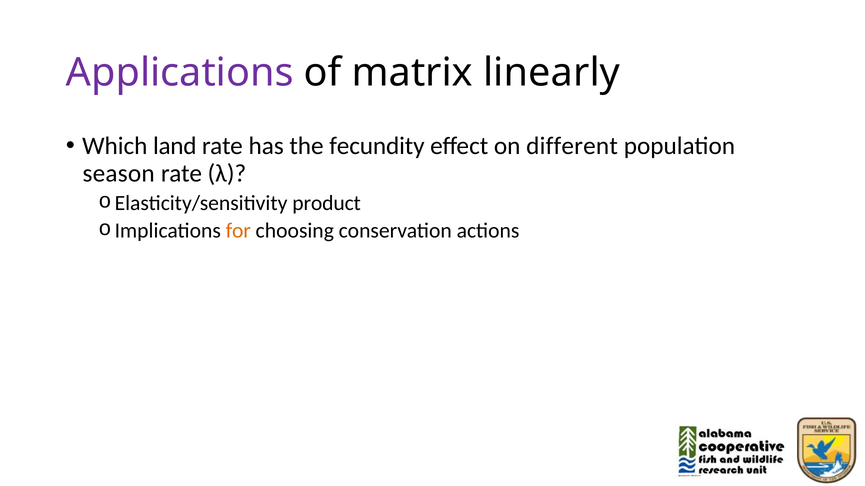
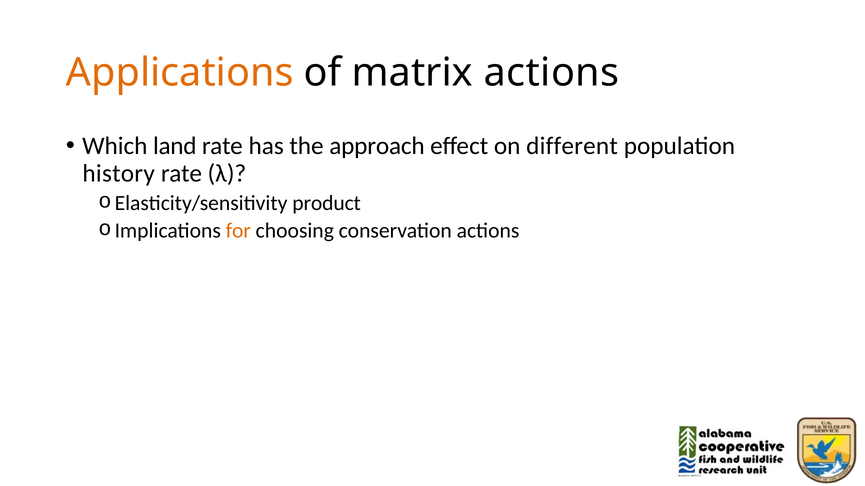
Applications colour: purple -> orange (180, 73)
matrix linearly: linearly -> actions (551, 73)
fecundity: fecundity -> approach (377, 146)
season: season -> history (119, 173)
